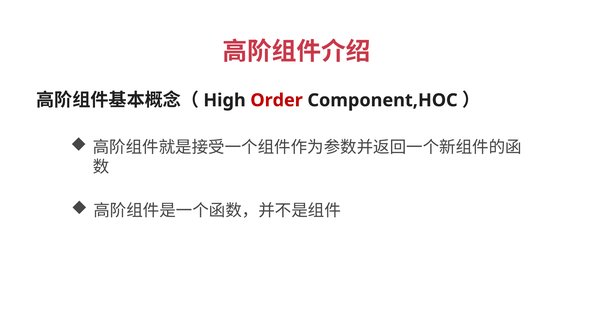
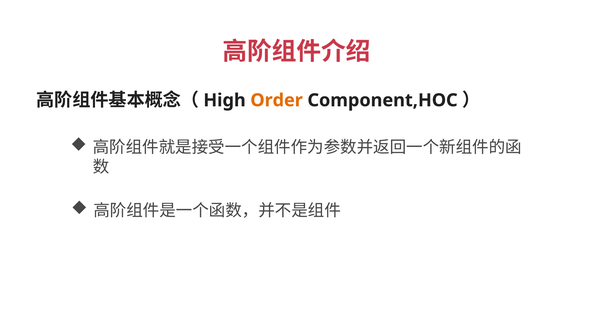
Order colour: red -> orange (277, 100)
